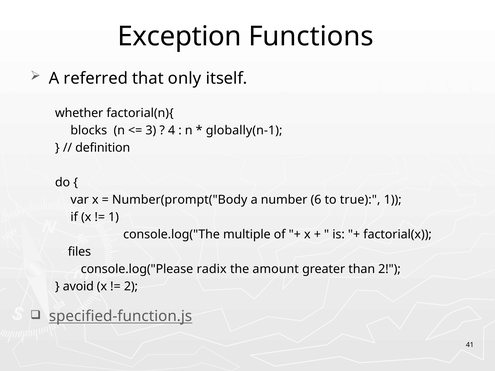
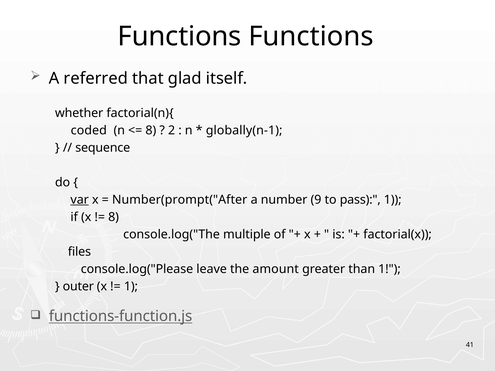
Exception: Exception -> Functions (180, 36)
only: only -> glad (185, 78)
blocks: blocks -> coded (89, 131)
3: 3 -> 8 (151, 131)
4: 4 -> 2 (172, 131)
definition: definition -> sequence (103, 148)
var underline: none -> present (80, 200)
Number(prompt("Body: Number(prompt("Body -> Number(prompt("After (180, 200)
6: 6 -> 9 (316, 200)
true: true -> pass (360, 200)
1: 1 -> 8 (114, 217)
radix: radix -> leave (212, 269)
than 2: 2 -> 1 (389, 269)
avoid: avoid -> outer (78, 286)
2: 2 -> 1 (131, 286)
specified-function.js: specified-function.js -> functions-function.js (121, 316)
